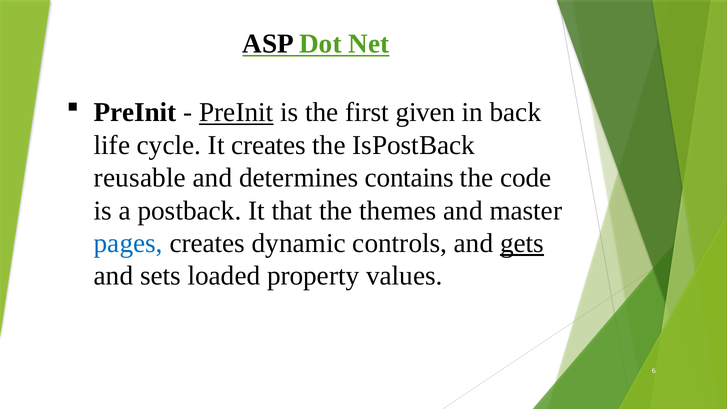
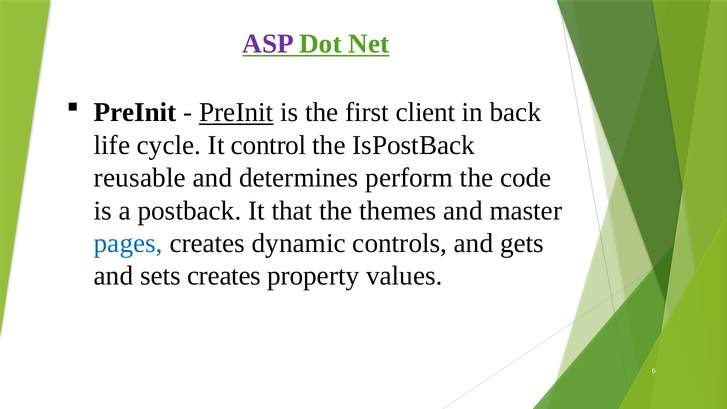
ASP colour: black -> purple (268, 44)
given: given -> client (426, 112)
It creates: creates -> control (269, 145)
contains: contains -> perform (409, 178)
gets underline: present -> none (522, 243)
sets loaded: loaded -> creates (224, 276)
